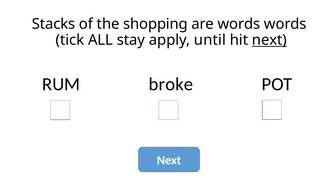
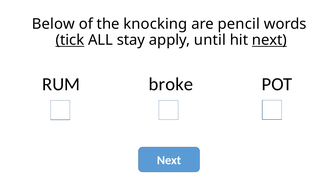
Stacks: Stacks -> Below (53, 24)
shopping: shopping -> knocking (155, 24)
are words: words -> pencil (239, 24)
tick underline: none -> present (70, 40)
